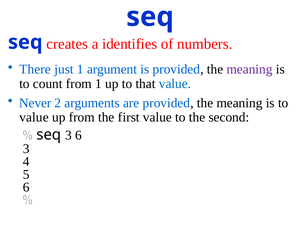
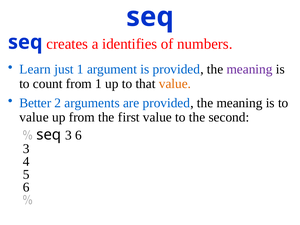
There: There -> Learn (35, 69)
value colour: blue -> orange (175, 84)
Never: Never -> Better (35, 103)
